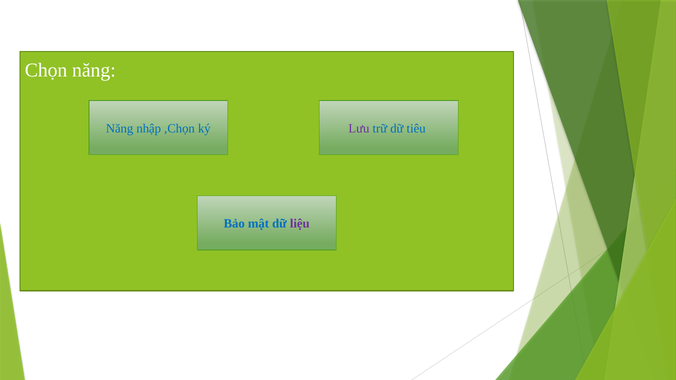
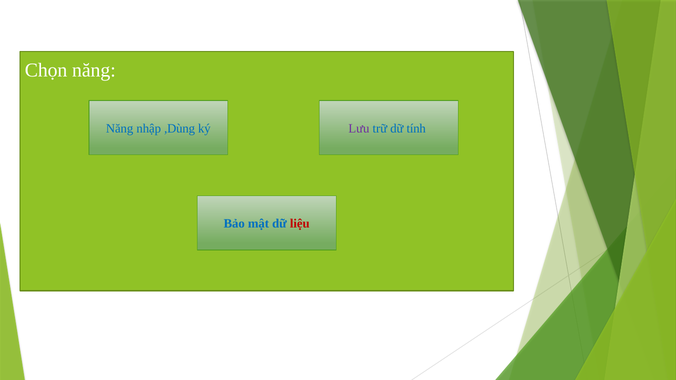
,Chọn: ,Chọn -> ,Dùng (180, 129)
tiêu: tiêu -> tính (416, 129)
liệu colour: purple -> red (300, 224)
